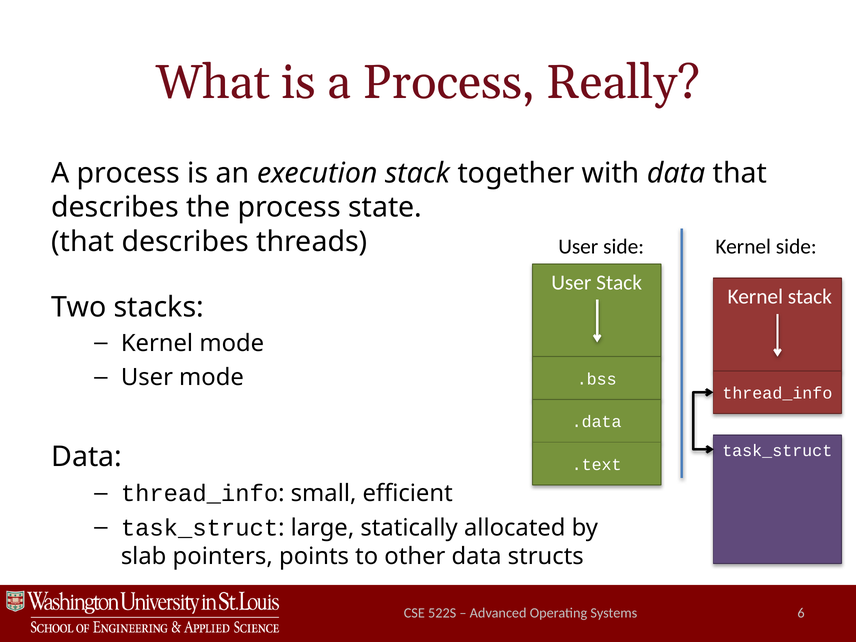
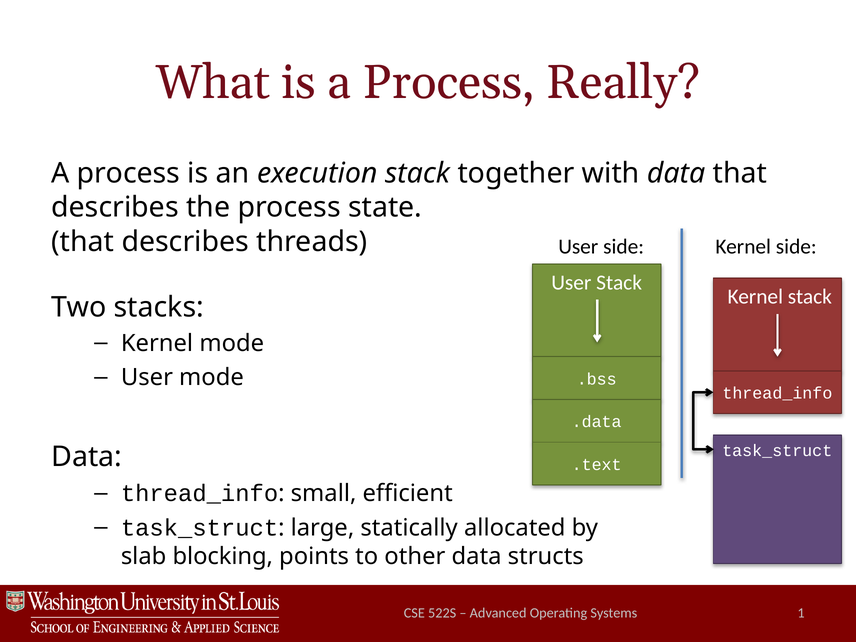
pointers: pointers -> blocking (223, 556)
6: 6 -> 1 (801, 613)
